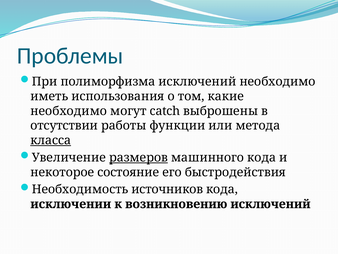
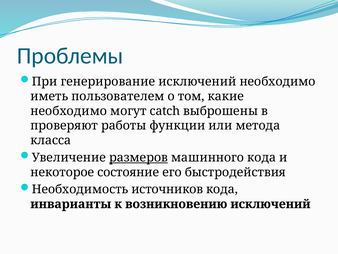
полиморфизма: полиморфизма -> генерирование (108, 81)
использования: использования -> пользователем (118, 96)
отсутствии: отсутствии -> проверяют (64, 125)
класса underline: present -> none (51, 140)
исключении: исключении -> инварианты (71, 204)
